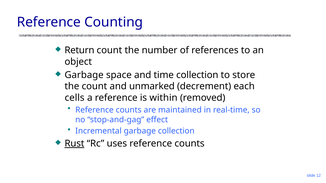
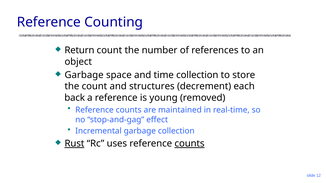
unmarked: unmarked -> structures (152, 87)
cells: cells -> back (75, 98)
within: within -> young (164, 98)
counts underline: none -> present (190, 144)
